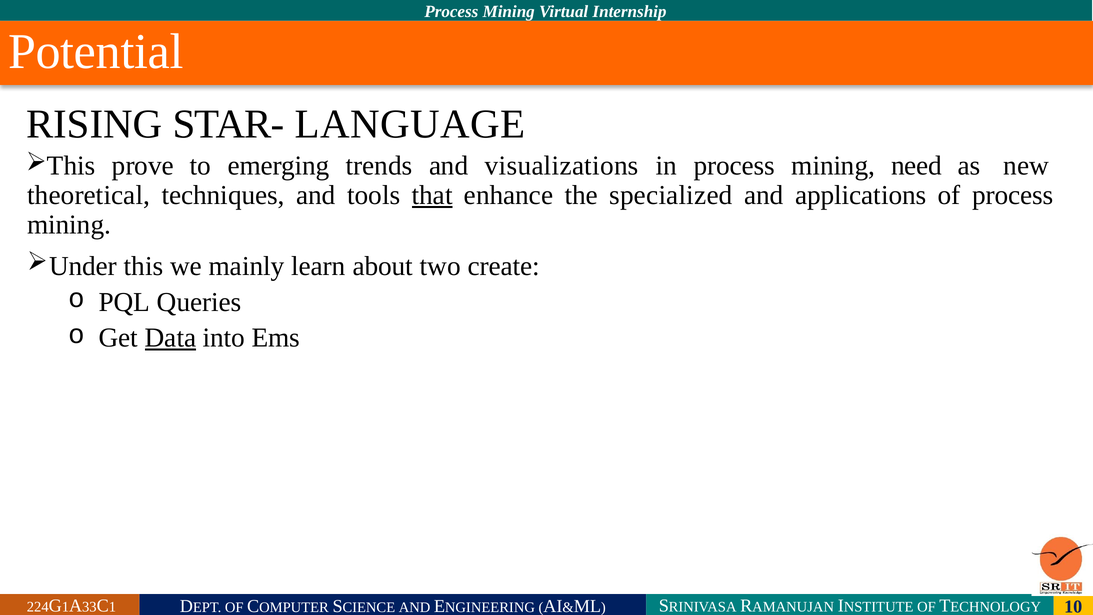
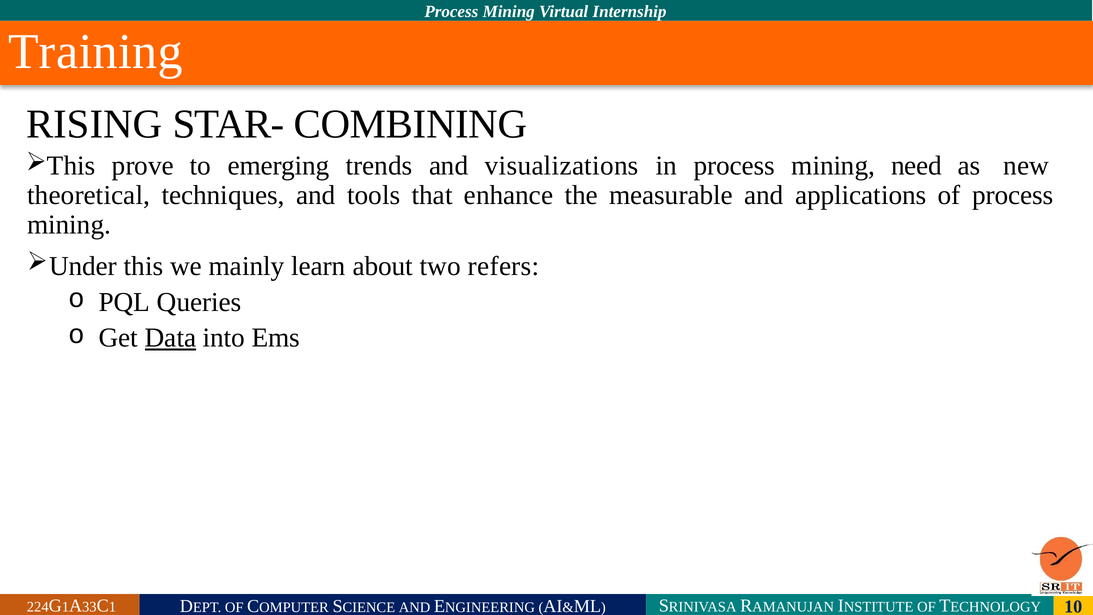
Potential: Potential -> Training (95, 52)
LANGUAGE: LANGUAGE -> COMBINING (411, 124)
that underline: present -> none (432, 195)
specialized: specialized -> measurable (671, 195)
create: create -> refers (504, 266)
